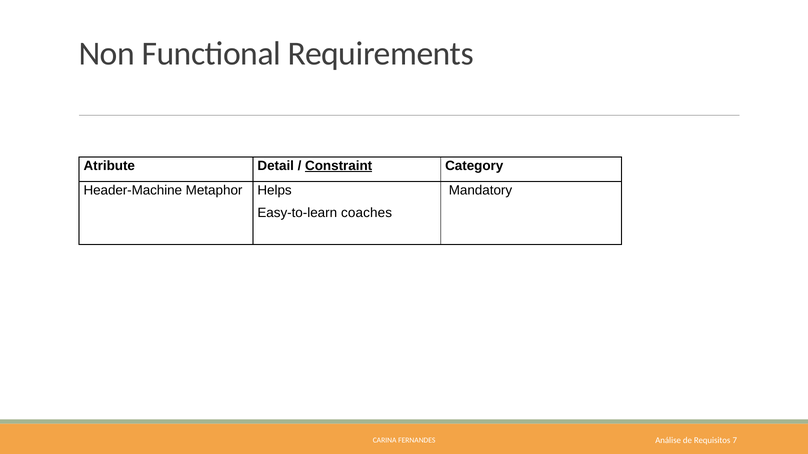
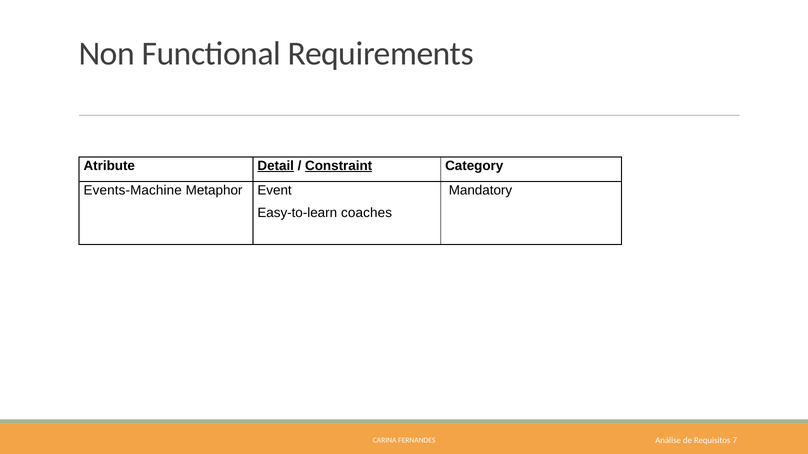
Detail underline: none -> present (276, 166)
Header-Machine: Header-Machine -> Events-Machine (133, 190)
Helps: Helps -> Event (275, 190)
